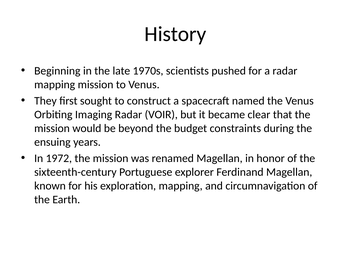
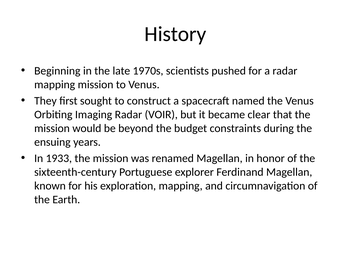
1972: 1972 -> 1933 (59, 158)
